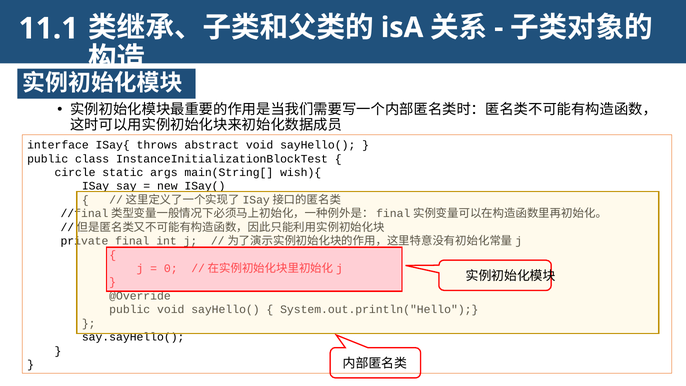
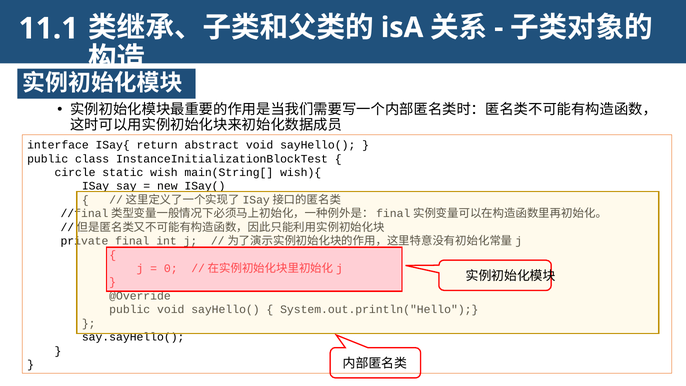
throws: throws -> return (157, 145)
args: args -> wish (164, 172)
